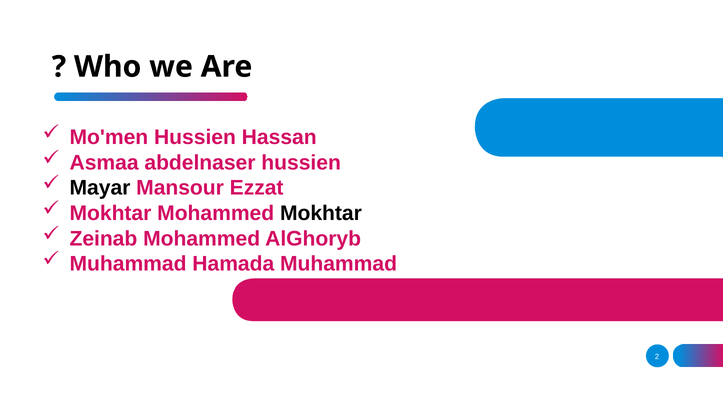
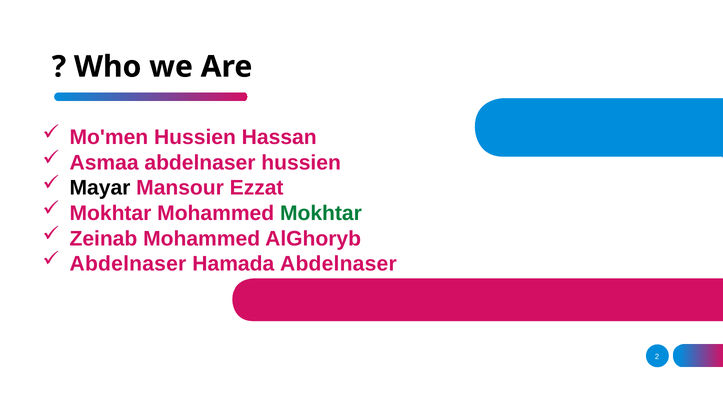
Mokhtar colour: black -> green (321, 213)
Muhammad: Muhammad -> Abdelnaser (128, 264)
Hamada Muhammad: Muhammad -> Abdelnaser (338, 264)
